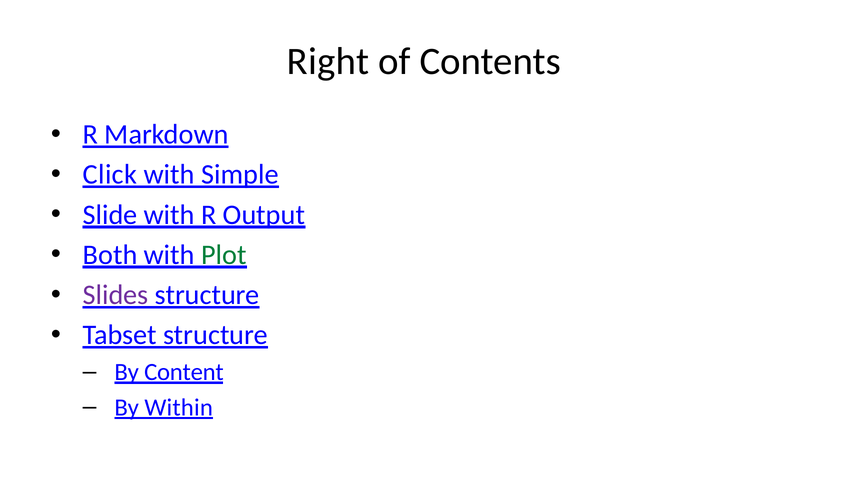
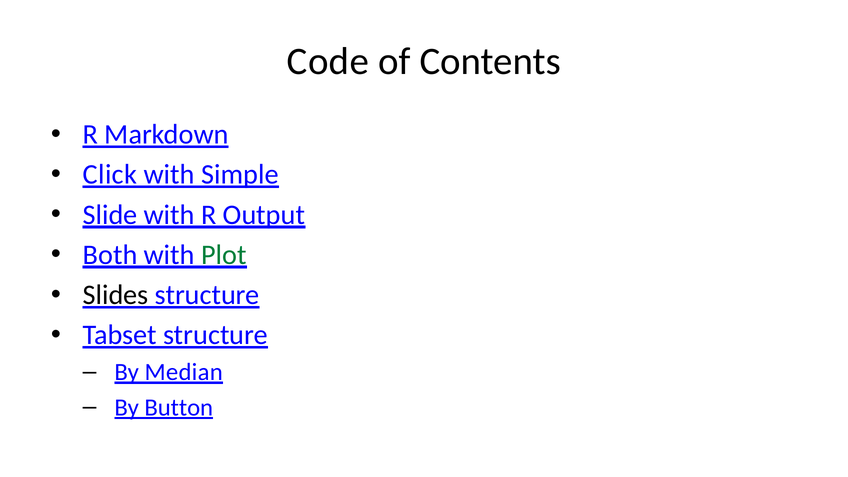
Right: Right -> Code (328, 62)
Slides colour: purple -> black (116, 295)
Content: Content -> Median (184, 372)
Within: Within -> Button (179, 407)
